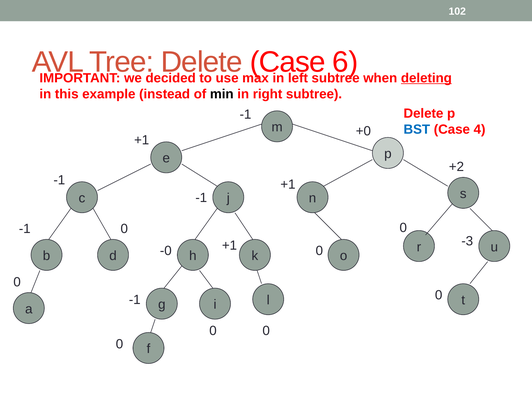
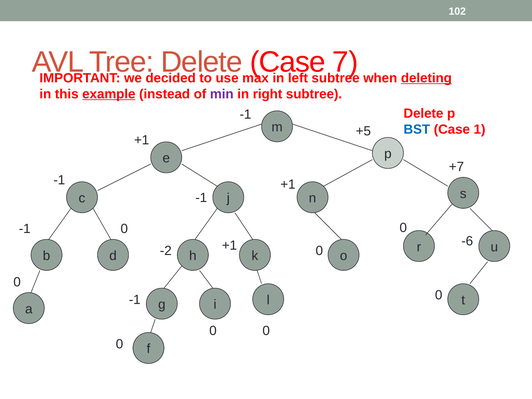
6: 6 -> 7 (345, 62)
example underline: none -> present (109, 94)
min colour: black -> purple (222, 94)
4: 4 -> 1 (480, 129)
+0: +0 -> +5 (363, 131)
+2: +2 -> +7 (456, 167)
-3: -3 -> -6 (467, 241)
-0: -0 -> -2 (166, 251)
